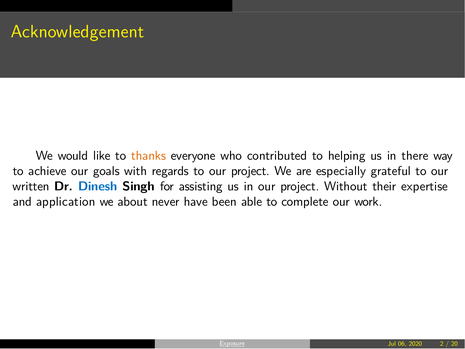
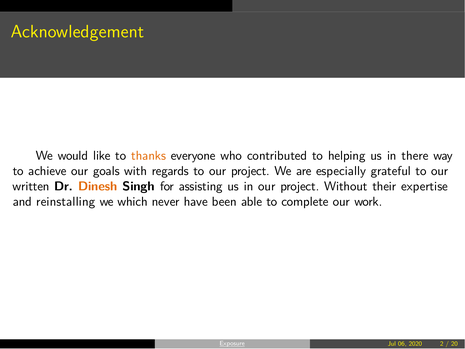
Dinesh colour: blue -> orange (98, 186)
application: application -> reinstalling (66, 202)
about: about -> which (133, 202)
